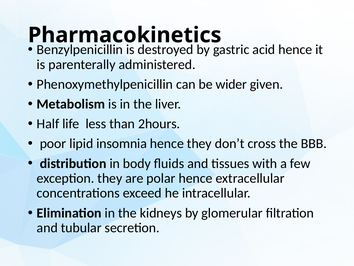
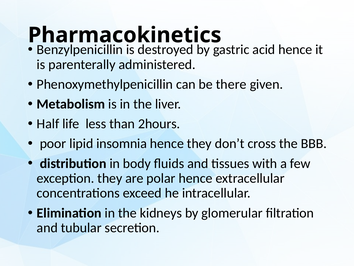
wider: wider -> there (231, 84)
